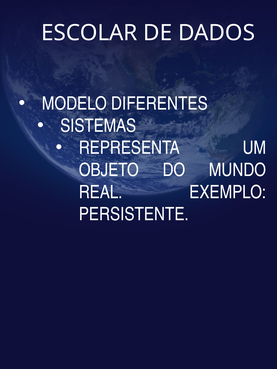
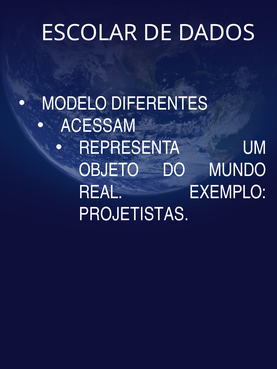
SISTEMAS: SISTEMAS -> ACESSAM (98, 126)
PERSISTENTE: PERSISTENTE -> PROJETISTAS (134, 214)
